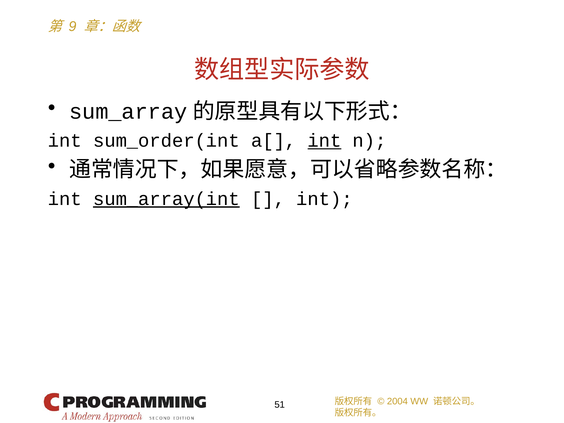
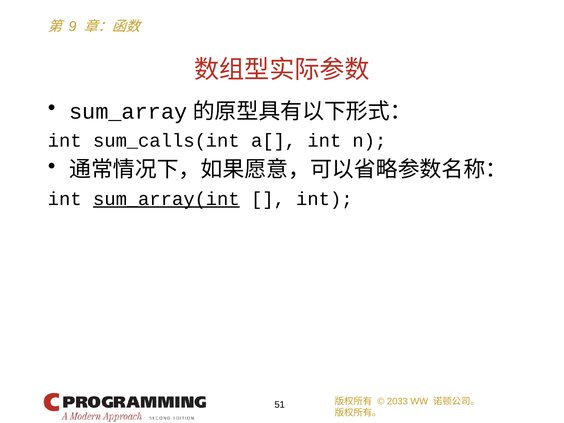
sum_order(int: sum_order(int -> sum_calls(int (166, 141)
int underline: present -> none (324, 141)
2004: 2004 -> 2033 (397, 402)
